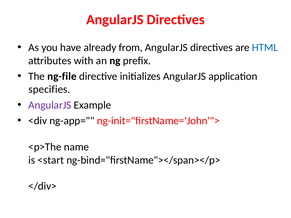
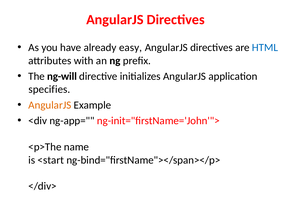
from: from -> easy (131, 48)
ng-file: ng-file -> ng-will (62, 76)
AngularJS colour: purple -> orange (50, 105)
